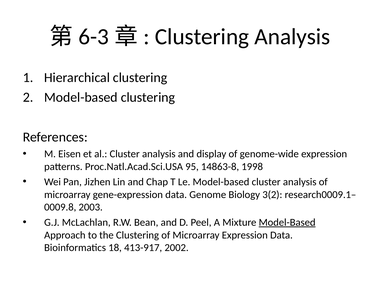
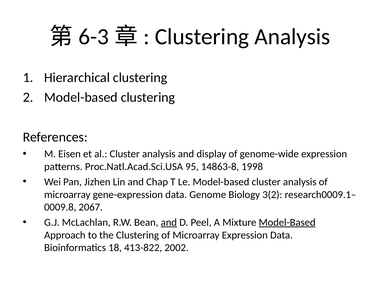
2003: 2003 -> 2067 (91, 207)
and underline: none -> present (169, 222)
413-917: 413-917 -> 413-822 (143, 248)
